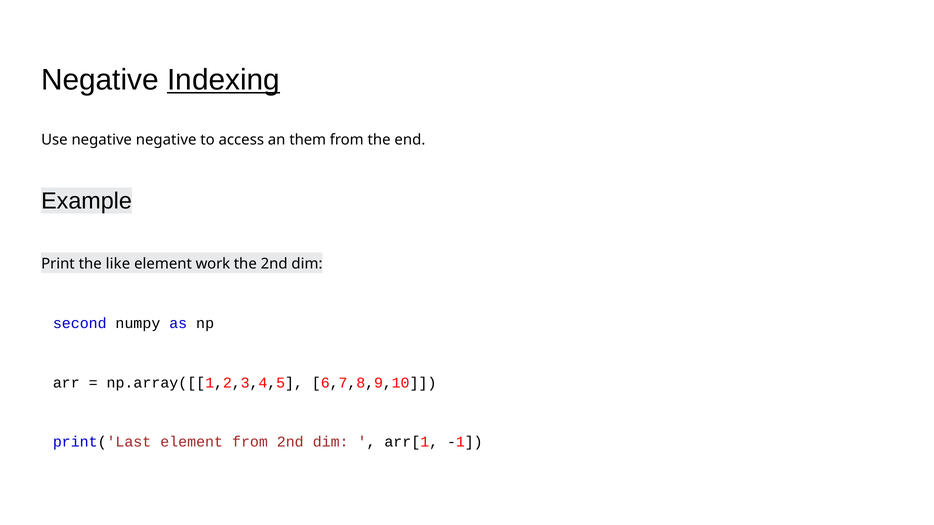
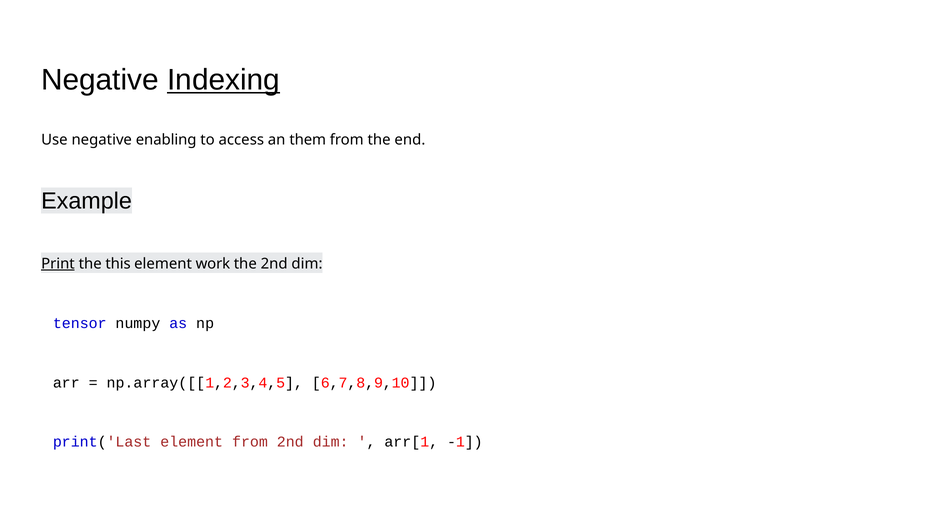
negative negative: negative -> enabling (166, 140)
Print underline: none -> present (58, 264)
like: like -> this (118, 264)
second: second -> tensor (80, 323)
